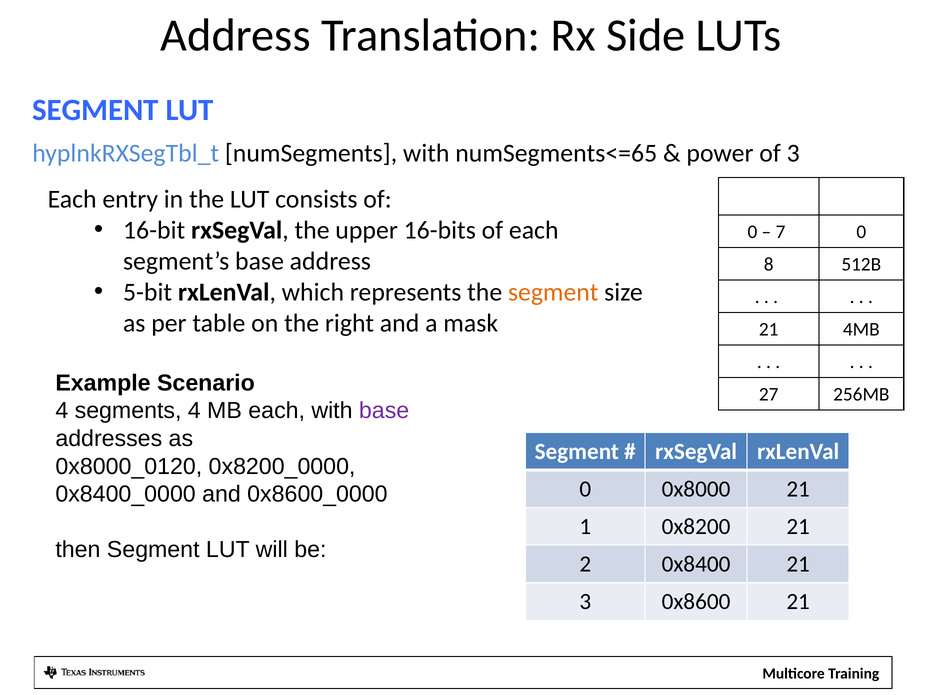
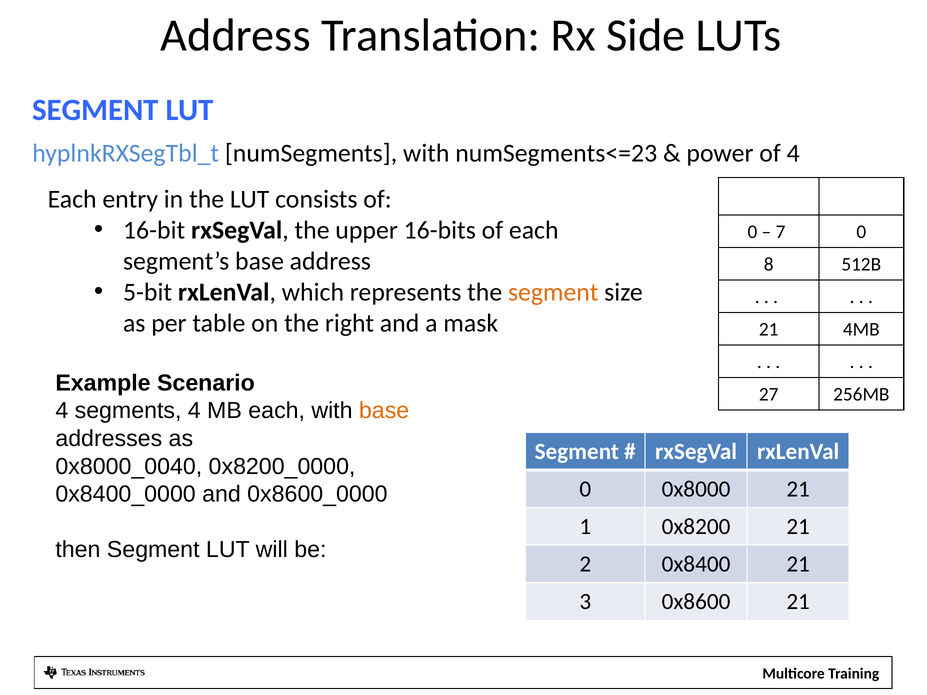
numSegments<=65: numSegments<=65 -> numSegments<=23 (556, 153)
of 3: 3 -> 4 (793, 153)
base colour: purple -> orange (384, 411)
0x8000_0120: 0x8000_0120 -> 0x8000_0040 (129, 467)
